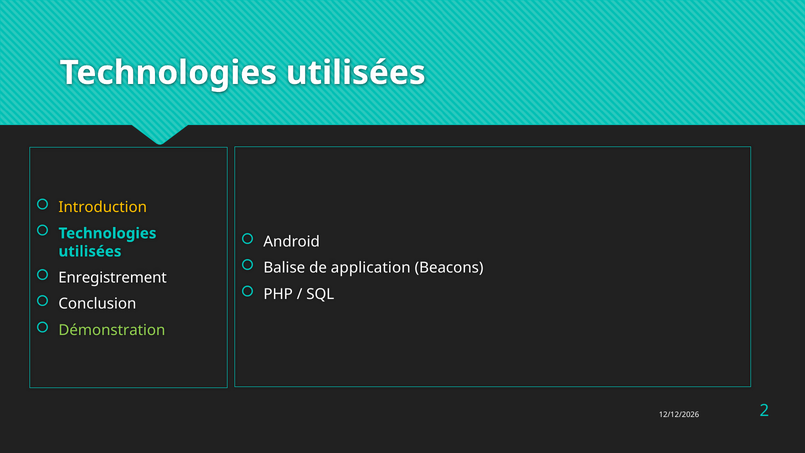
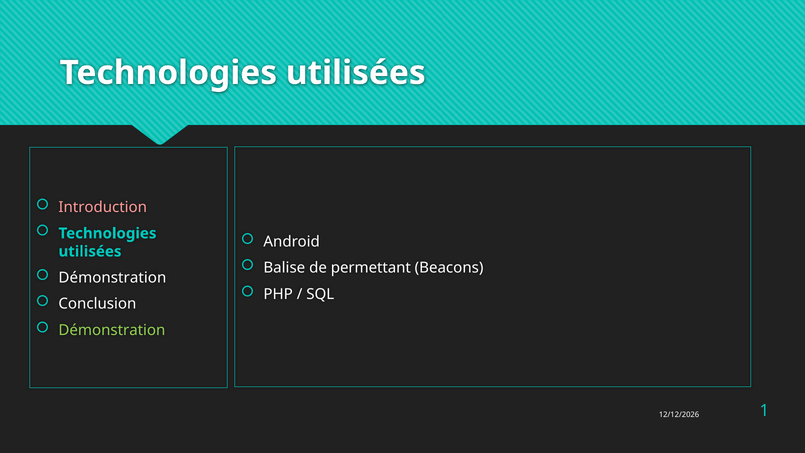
Introduction colour: yellow -> pink (103, 207)
application: application -> permettant (371, 268)
Enregistrement: Enregistrement -> Démonstration (112, 278)
2: 2 -> 1 (764, 411)
